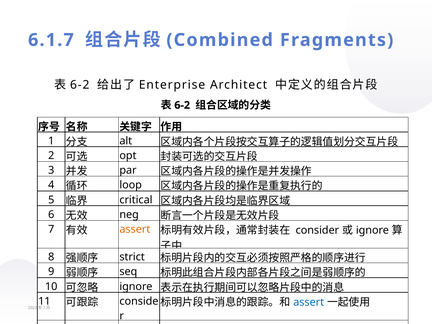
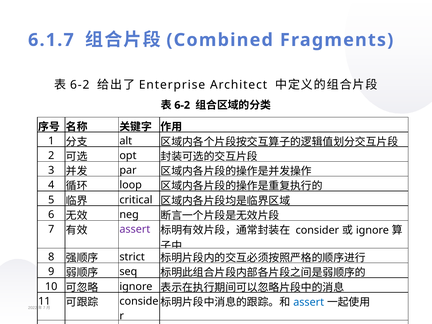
assert colour: orange -> purple (135, 229)
